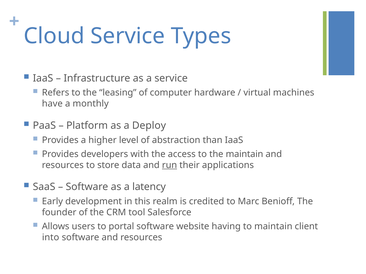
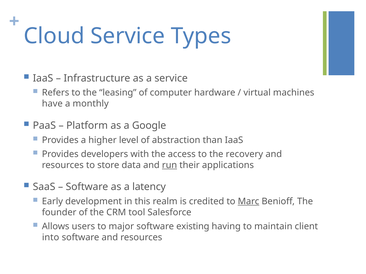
Deploy: Deploy -> Google (149, 126)
the maintain: maintain -> recovery (244, 154)
Marc underline: none -> present (249, 202)
portal: portal -> major (121, 227)
website: website -> existing (193, 227)
